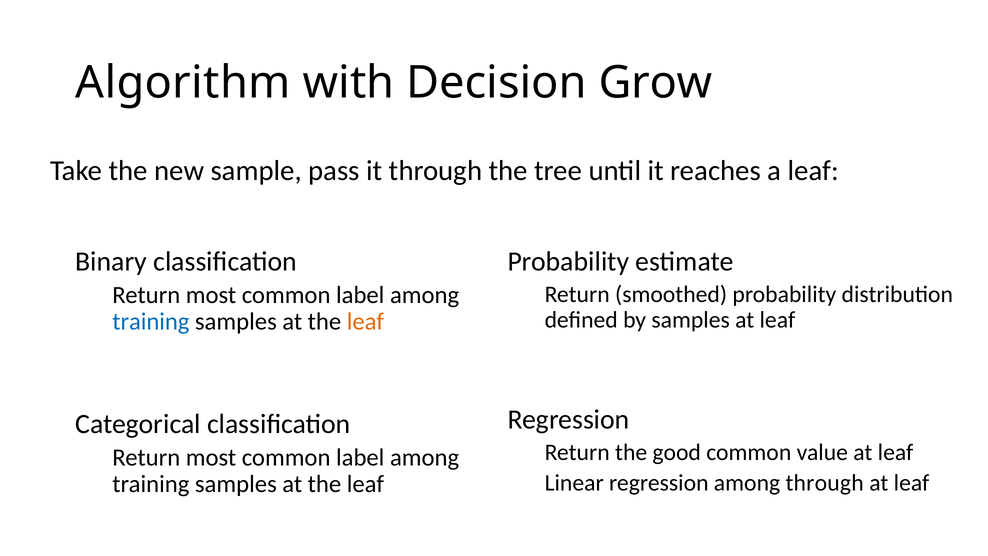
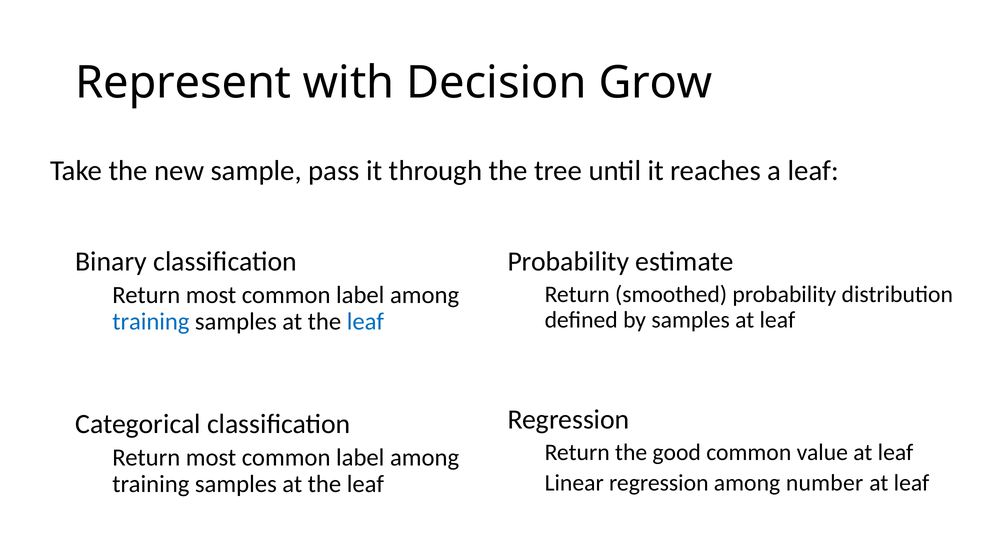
Algorithm: Algorithm -> Represent (183, 83)
leaf colour: orange -> blue (365, 322)
among through: through -> number (825, 483)
